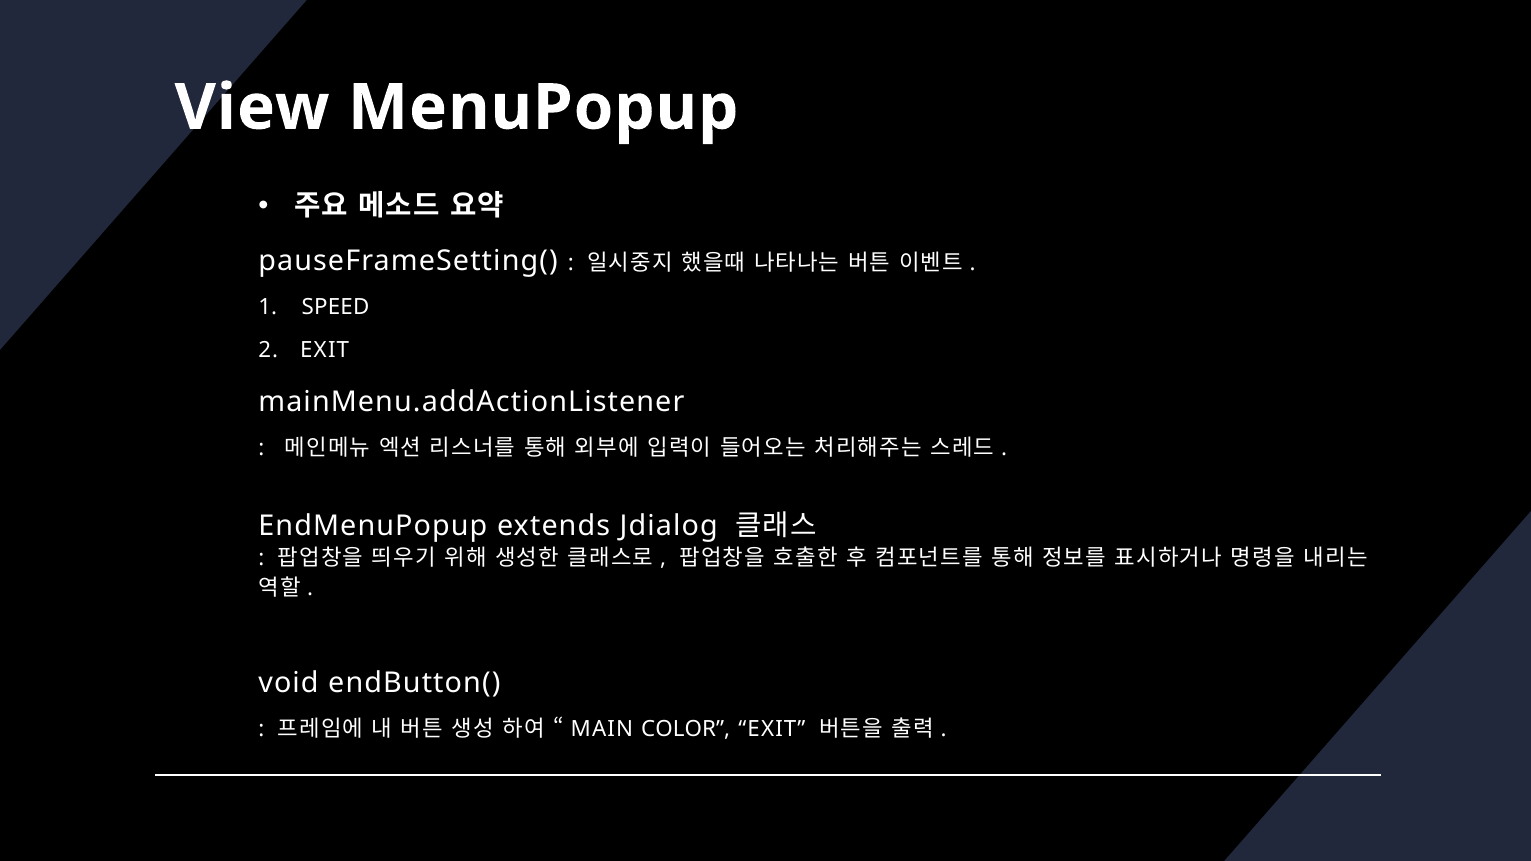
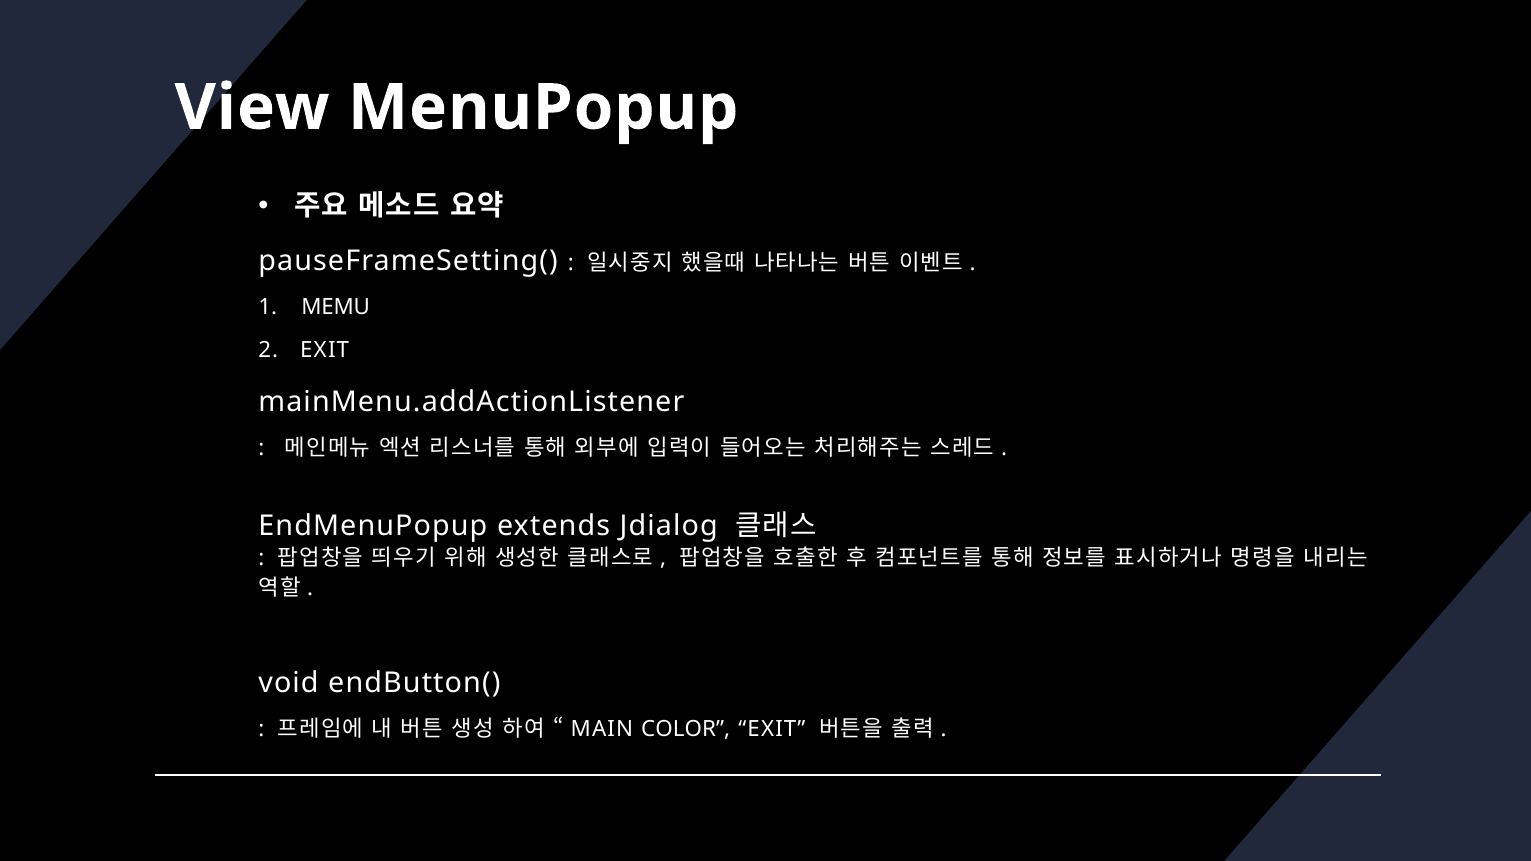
SPEED: SPEED -> MEMU (336, 308)
